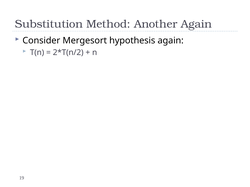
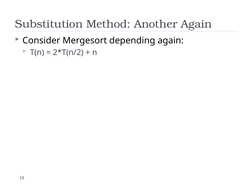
hypothesis: hypothesis -> depending (132, 41)
